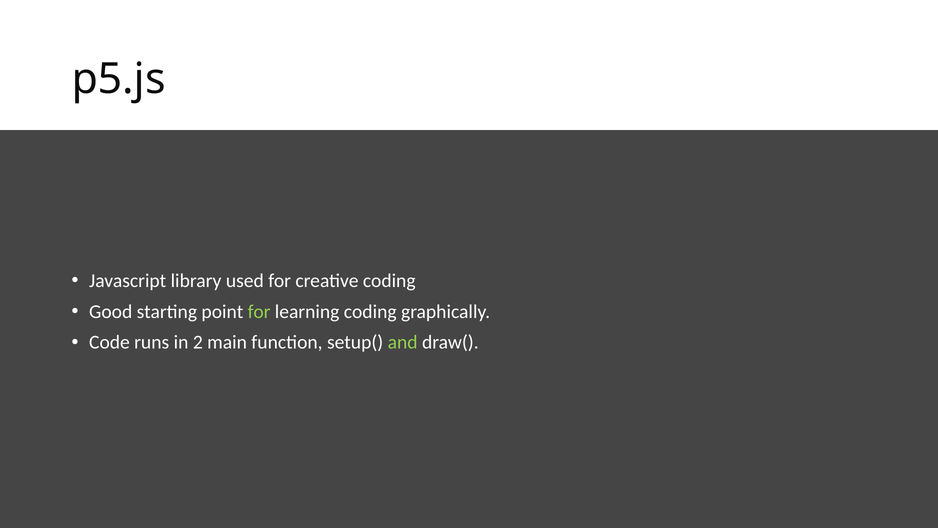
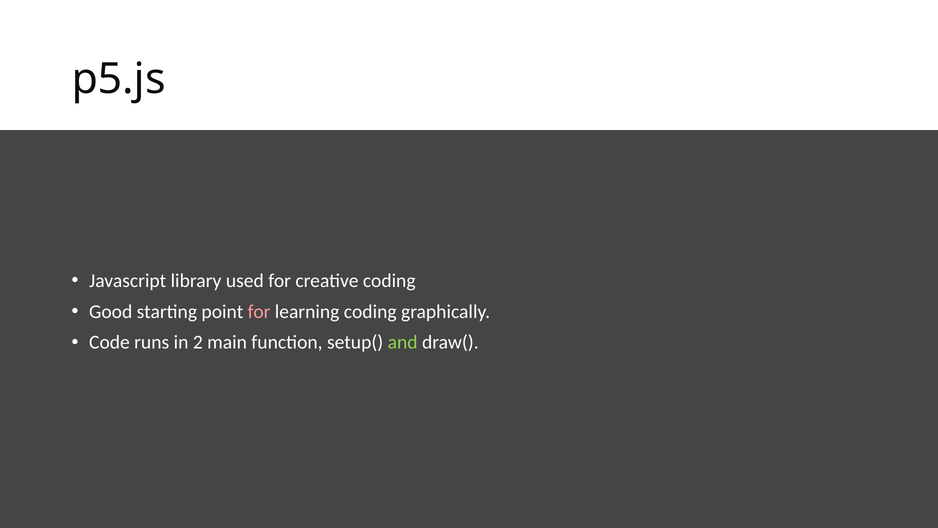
for colour: light green -> pink (259, 311)
